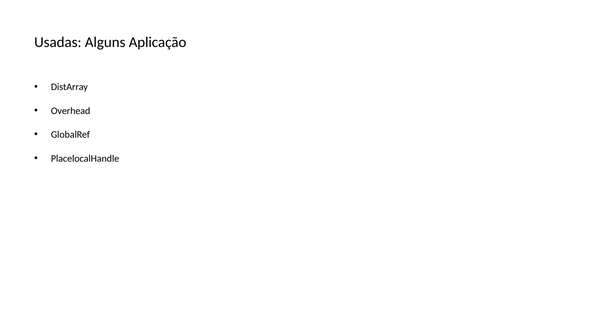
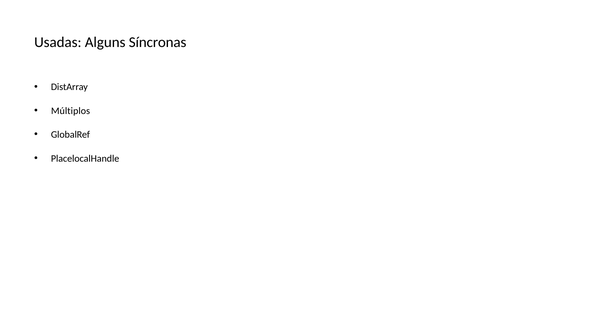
Aplicação: Aplicação -> Síncronas (158, 42)
Overhead: Overhead -> Múltiplos (71, 111)
